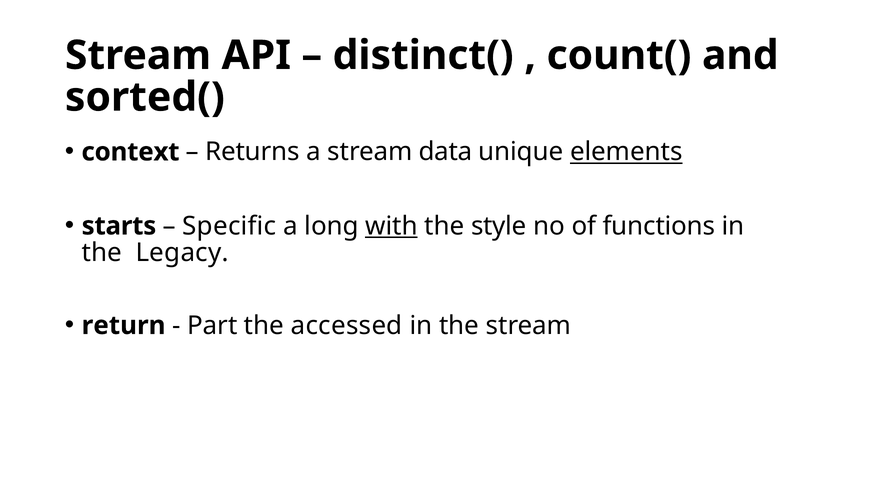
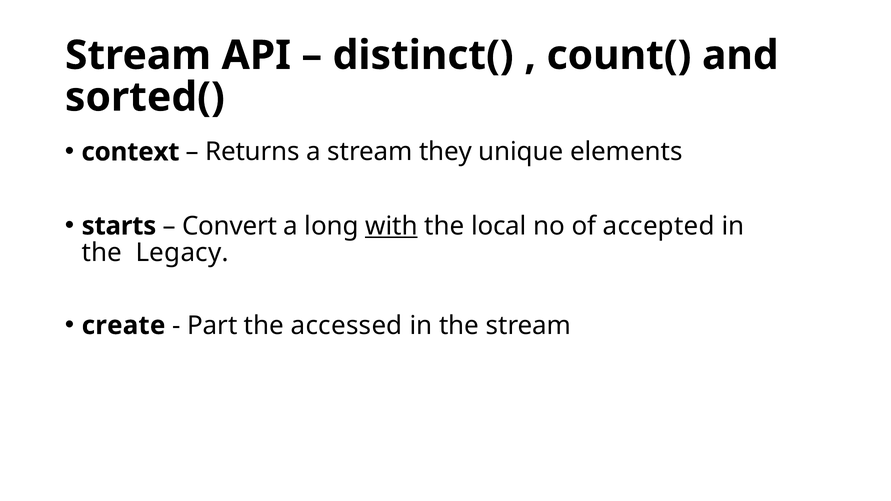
data: data -> they (446, 152)
elements underline: present -> none (626, 152)
Specific: Specific -> Convert (230, 226)
style: style -> local (499, 226)
functions: functions -> accepted (659, 226)
return: return -> create (124, 326)
